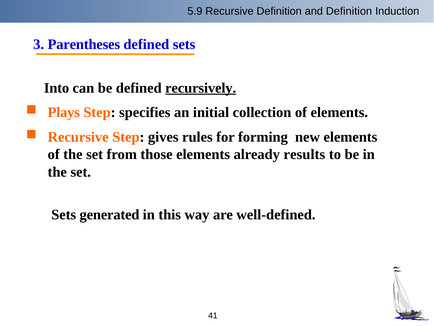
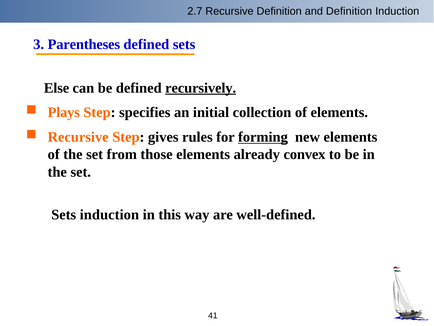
5.9: 5.9 -> 2.7 (195, 11)
Into: Into -> Else (57, 88)
forming underline: none -> present (263, 137)
results: results -> convex (305, 154)
Sets generated: generated -> induction (109, 214)
